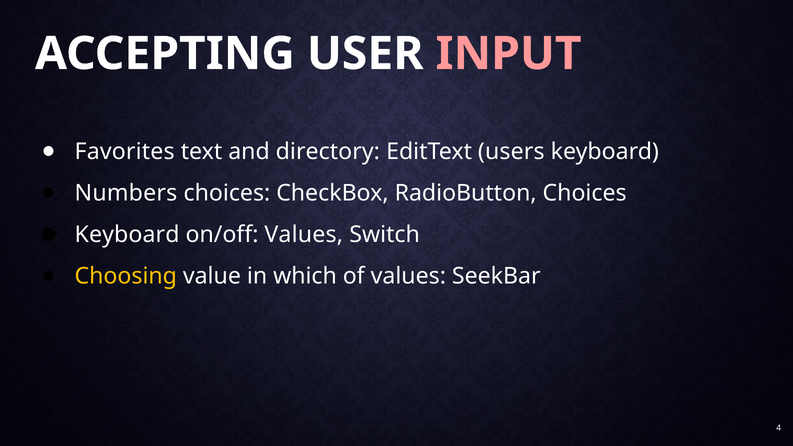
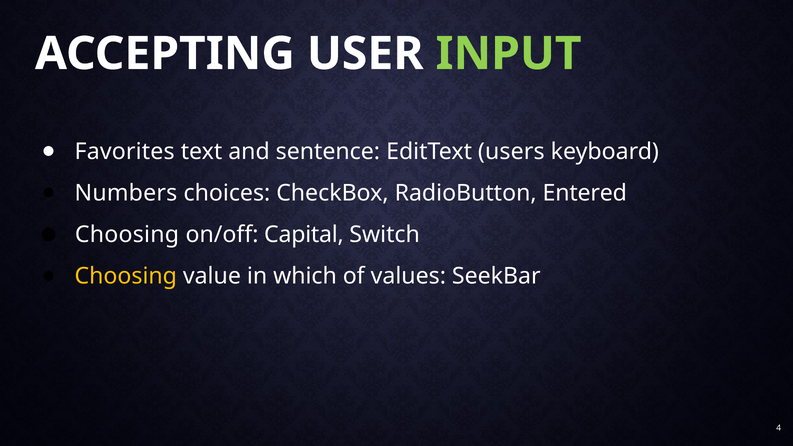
INPUT colour: pink -> light green (509, 54)
directory: directory -> sentence (328, 151)
RadioButton Choices: Choices -> Entered (585, 193)
Keyboard: Keyboard -> Choosing (127, 235)
on/off Values: Values -> Capital (304, 235)
